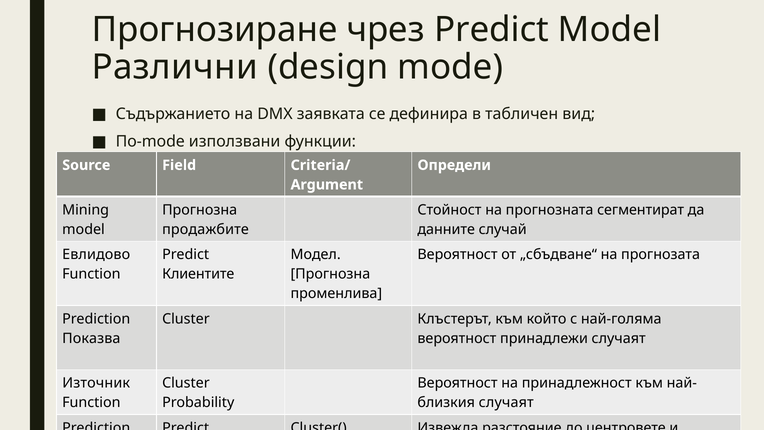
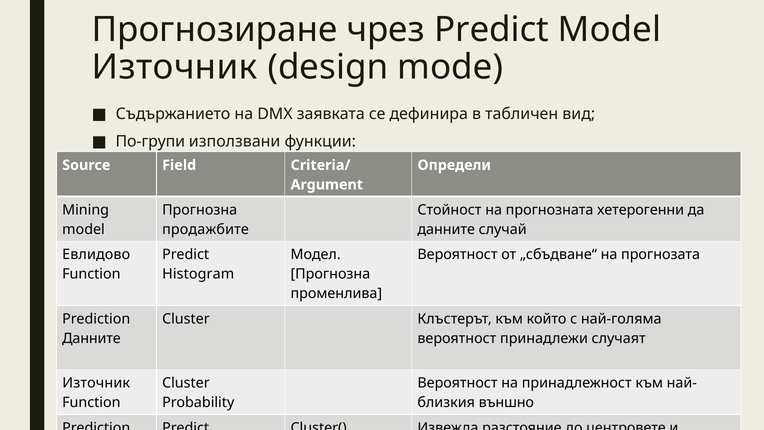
Различни: Различни -> Източник (175, 67)
По-mode: По-mode -> По-групи (150, 141)
сегментират: сегментират -> хетерогенни (641, 210)
Клиентите: Клиентите -> Histogram (198, 274)
Показва: Показва -> Данните (91, 338)
случаят: случаят -> външно (506, 402)
